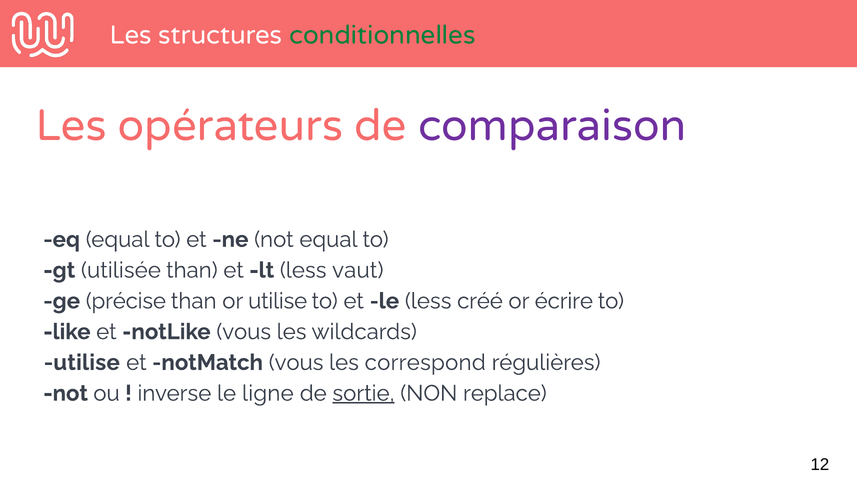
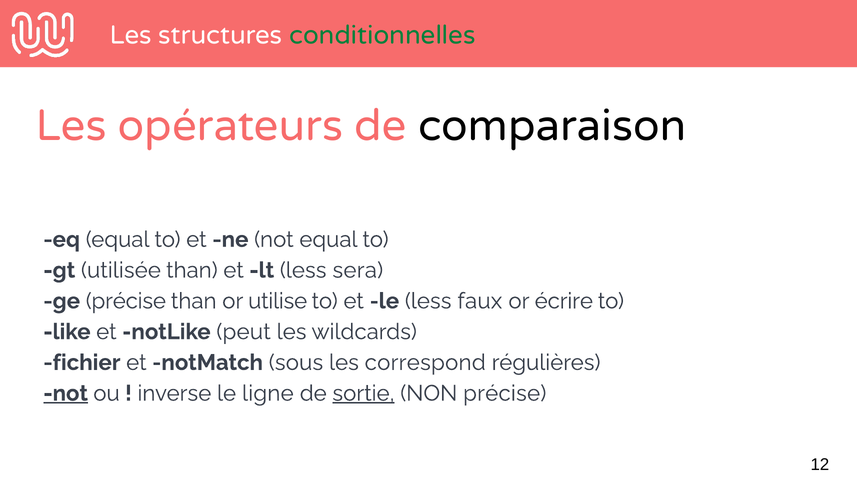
comparaison colour: purple -> black (552, 126)
vaut: vaut -> sera (358, 270)
créé: créé -> faux (480, 301)
notLike vous: vous -> peut (244, 332)
utilise: utilise -> fichier (82, 363)
notMatch vous: vous -> sous (296, 363)
not underline: none -> present (66, 393)
NON replace: replace -> précise (505, 393)
